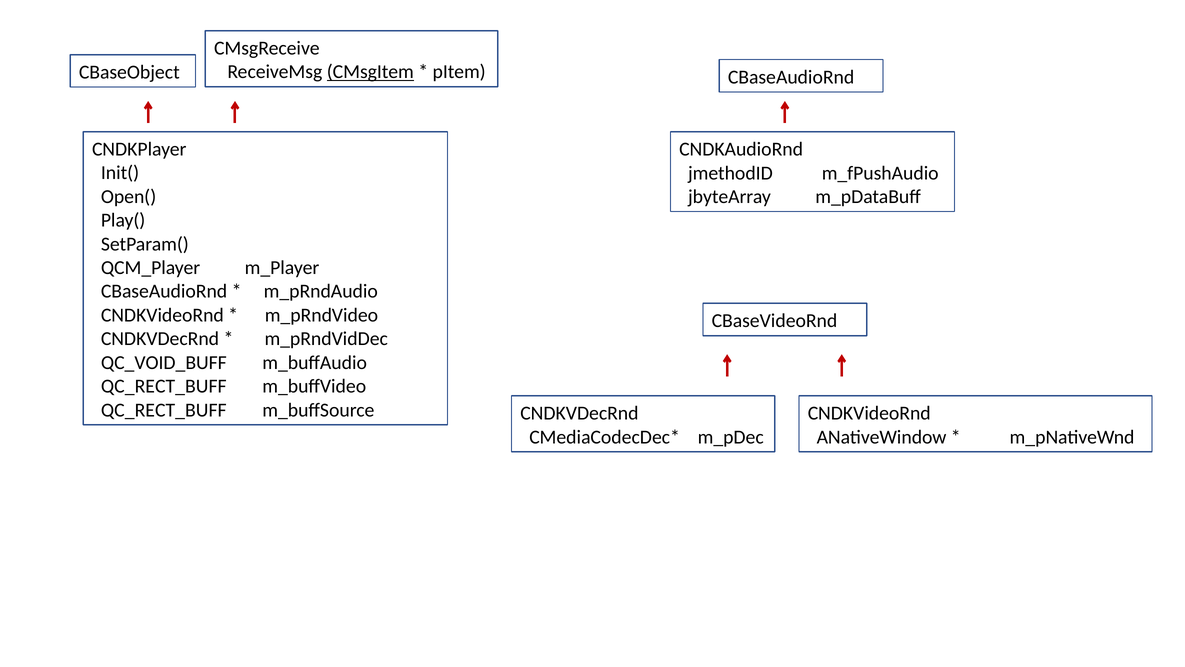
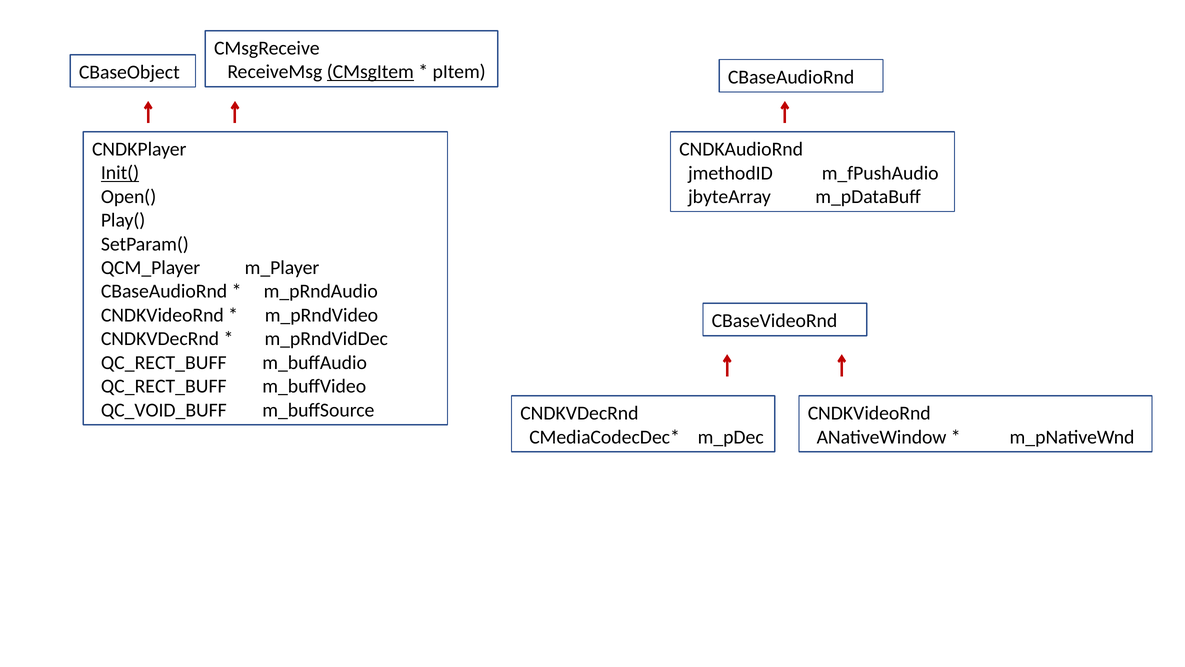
Init( underline: none -> present (120, 173)
QC_VOID_BUFF: QC_VOID_BUFF -> QC_RECT_BUFF (164, 362)
QC_RECT_BUFF: QC_RECT_BUFF -> QC_VOID_BUFF (164, 410)
